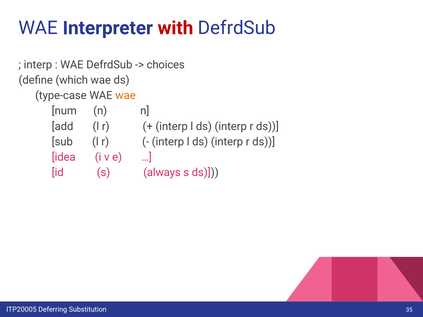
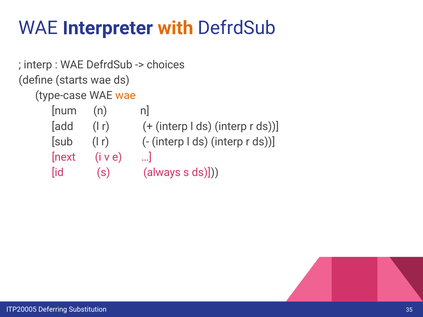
with colour: red -> orange (175, 28)
which: which -> starts (72, 80)
idea: idea -> next (64, 157)
